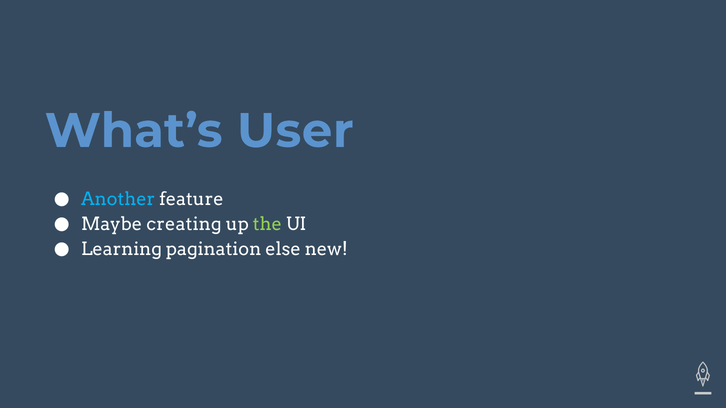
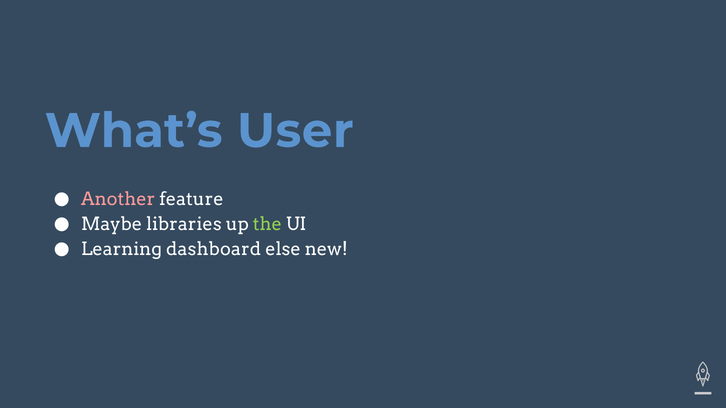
Another colour: light blue -> pink (118, 199)
creating: creating -> libraries (184, 225)
pagination: pagination -> dashboard (214, 250)
